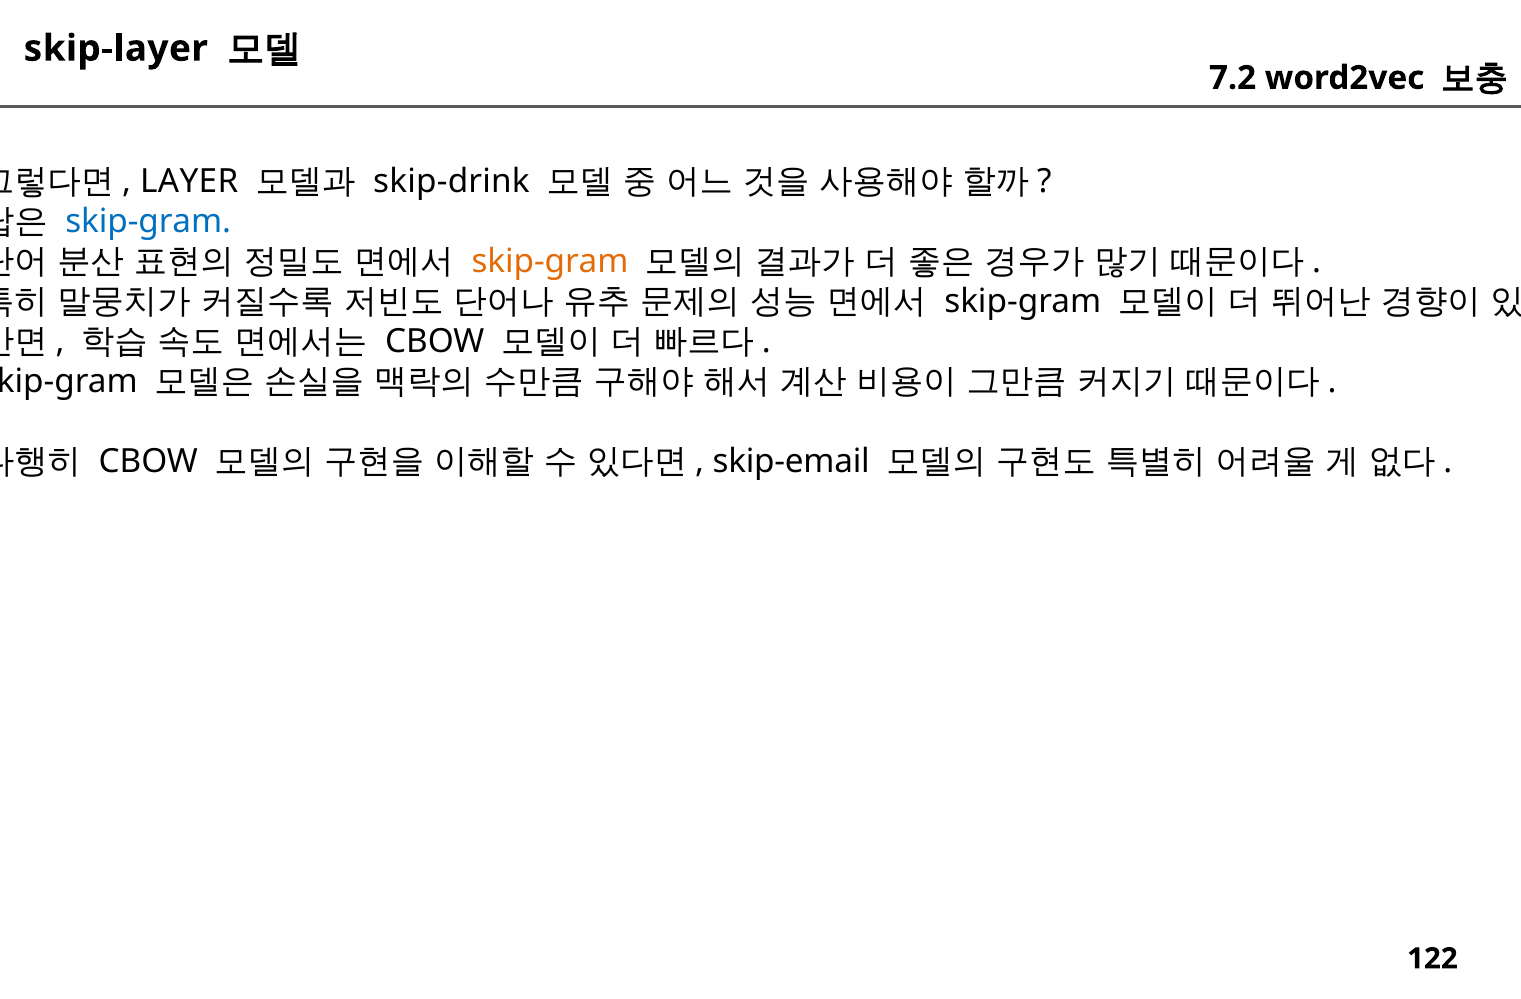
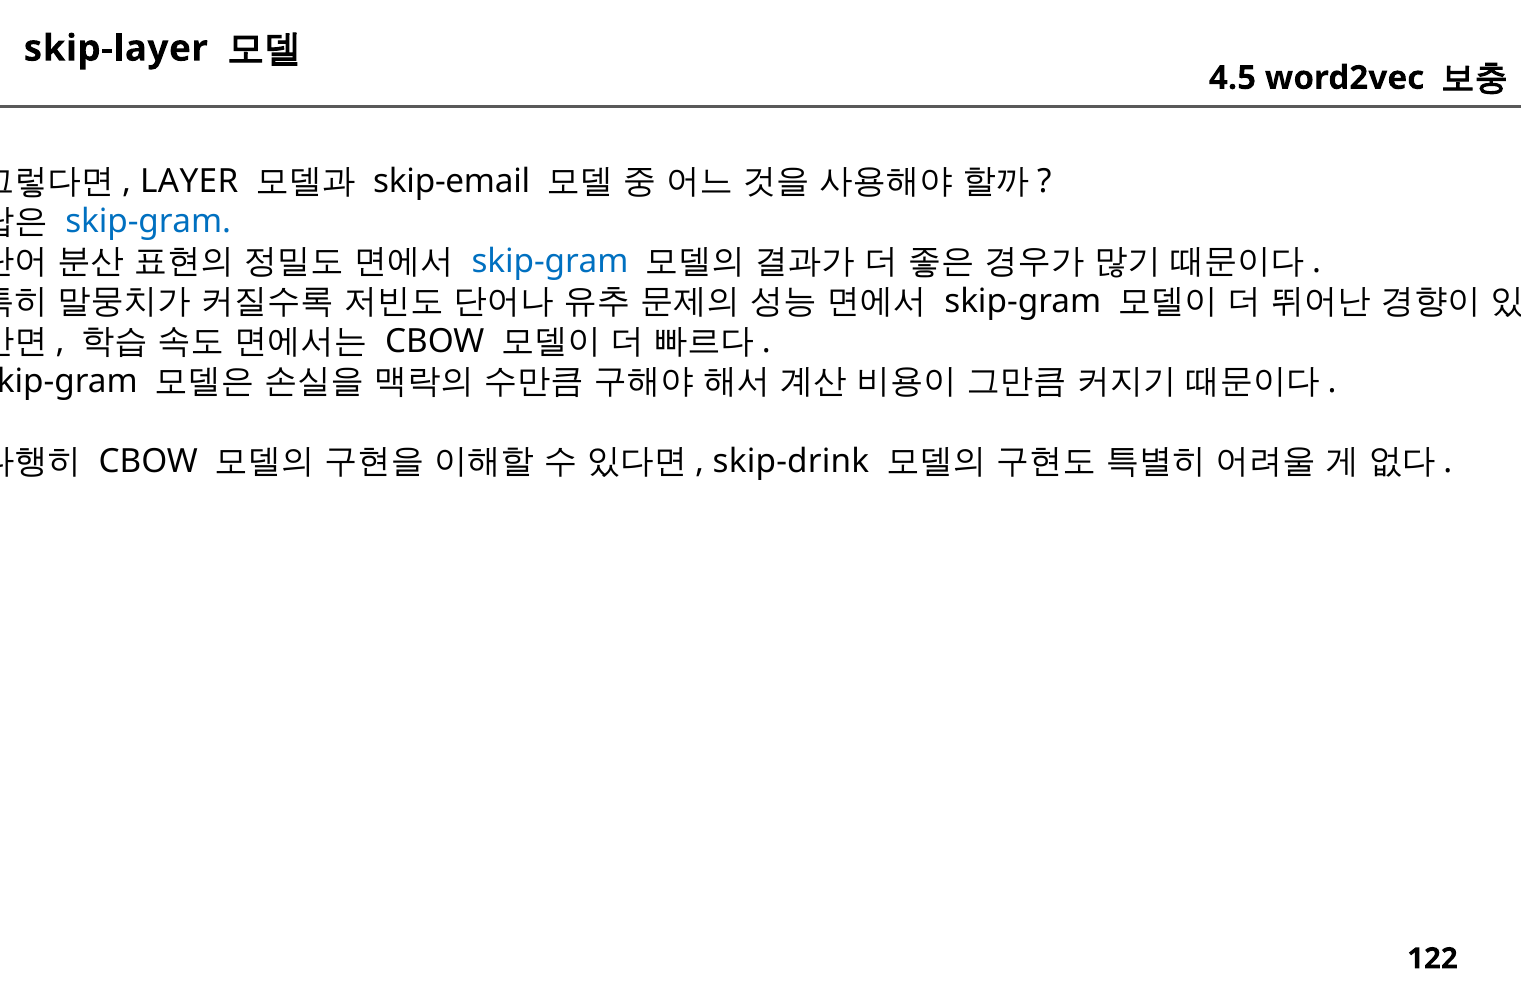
7.2: 7.2 -> 4.5 (1233, 78)
skip-drink: skip-drink -> skip-email (452, 182)
skip-gram colour: orange -> blue (550, 262)
skip-email: skip-email -> skip-drink (791, 462)
